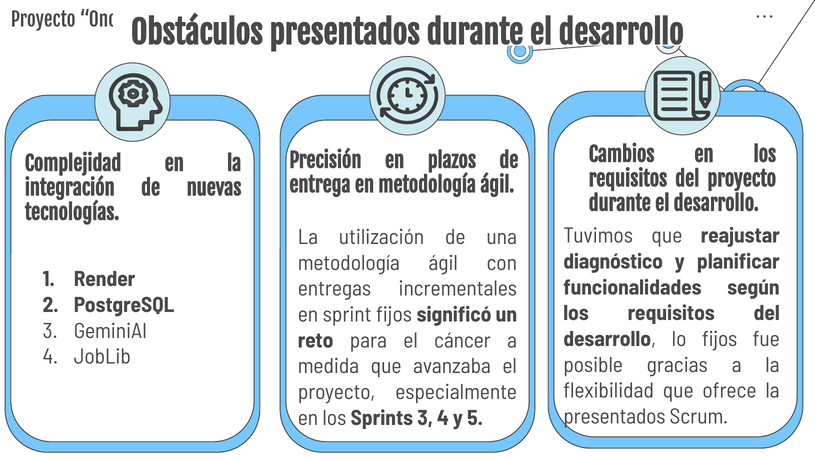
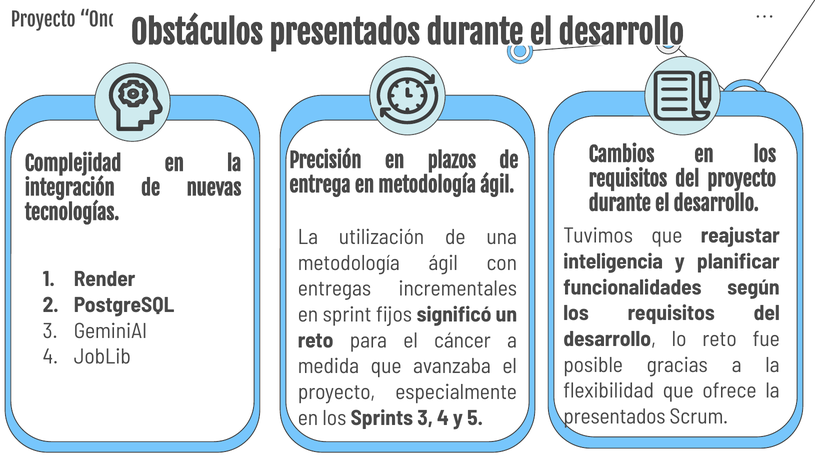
diagnóstico: diagnóstico -> inteligencia (613, 261)
lo fijos: fijos -> reto (720, 339)
